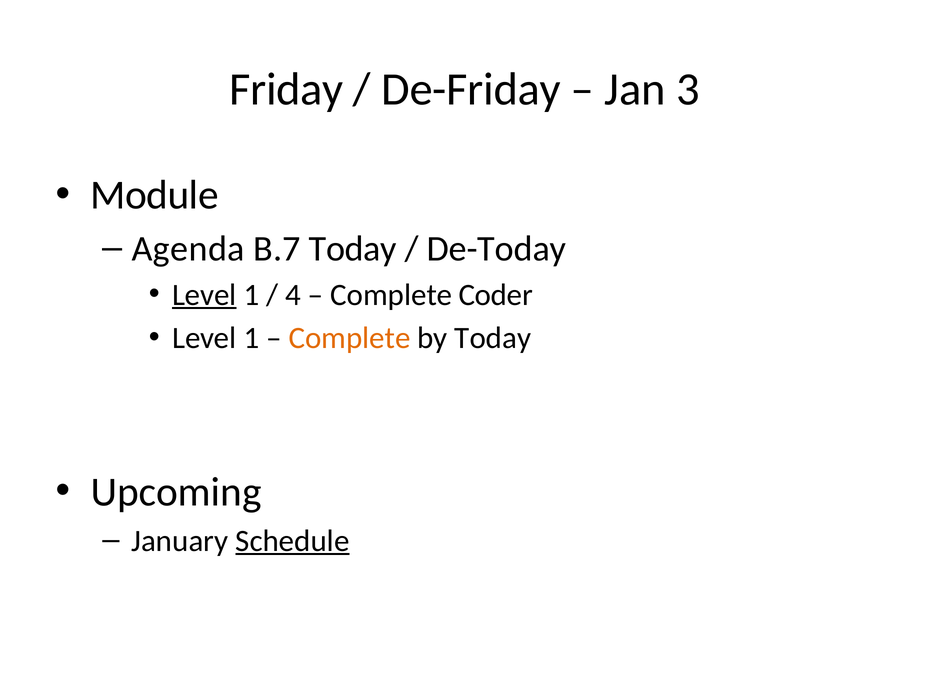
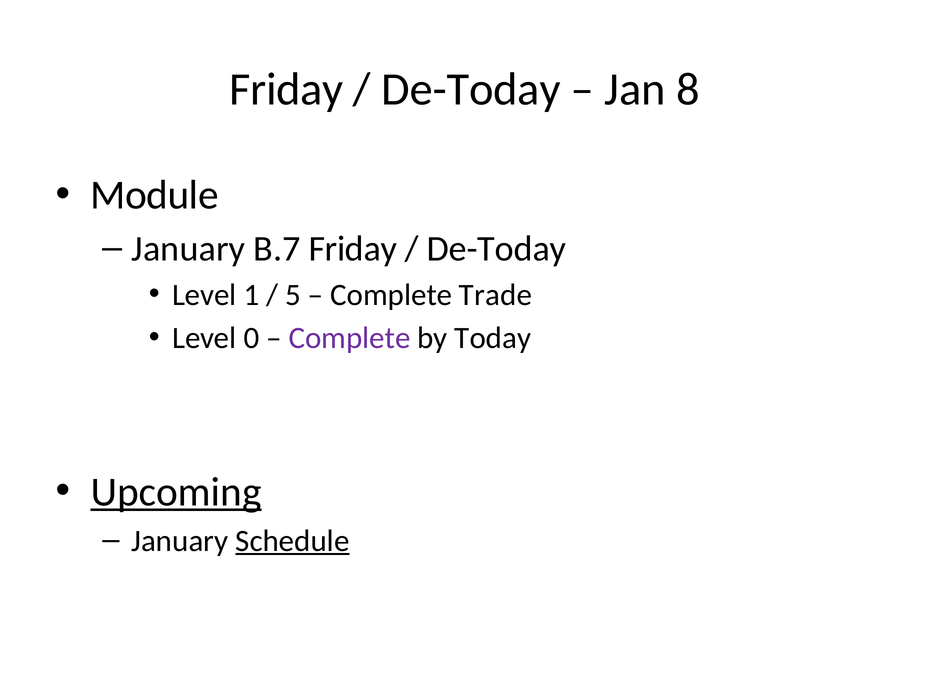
De-Friday: De-Friday -> De-Today (471, 89)
3: 3 -> 8 (688, 89)
Agenda: Agenda -> January (188, 248)
B.7 Today: Today -> Friday (353, 248)
Level underline: present -> none (204, 295)
4: 4 -> 5 (293, 295)
Coder: Coder -> Trade (496, 295)
1: 1 -> 0 (251, 338)
Complete colour: orange -> purple (350, 338)
Upcoming underline: none -> present (176, 492)
